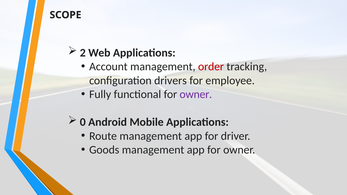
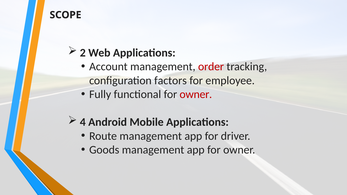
drivers: drivers -> factors (171, 81)
owner colour: purple -> red (196, 94)
0: 0 -> 4 (83, 122)
